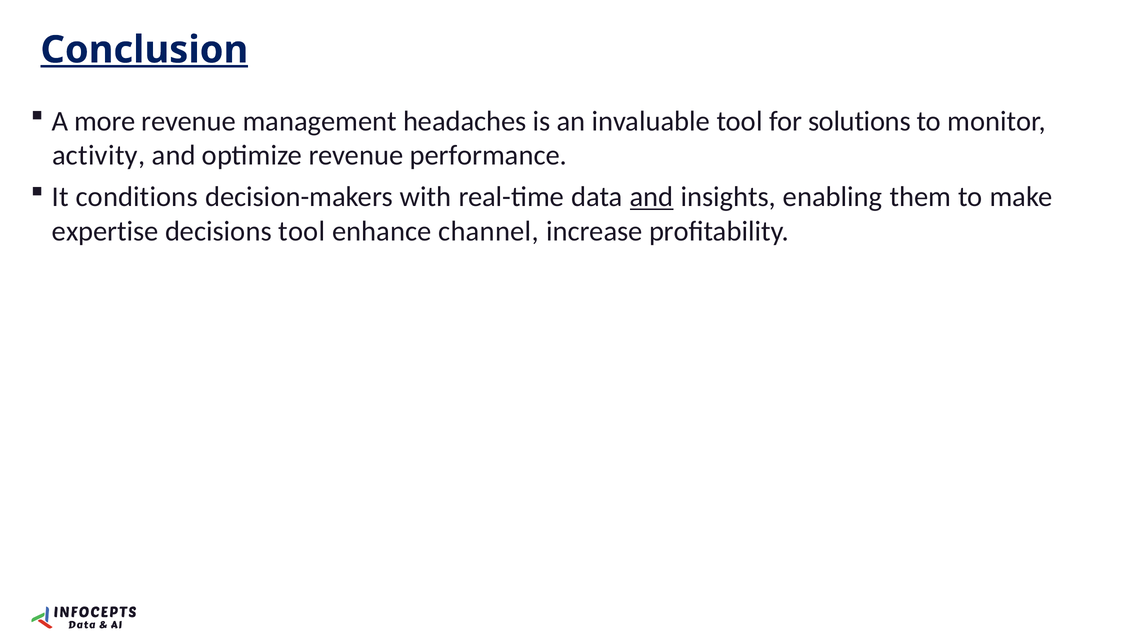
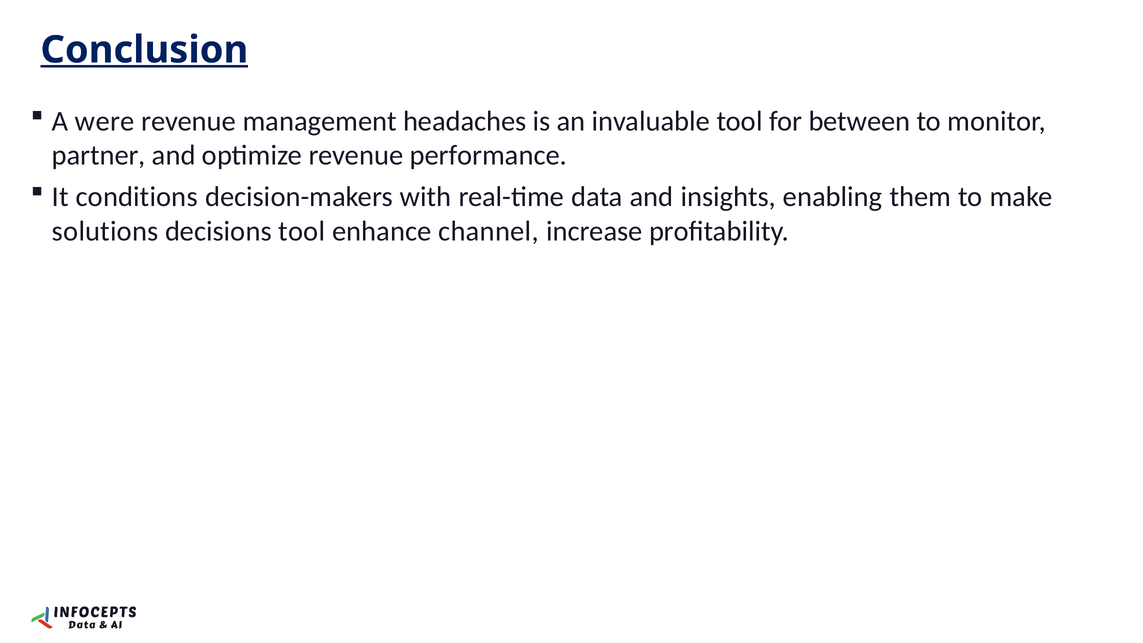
more: more -> were (105, 121)
solutions: solutions -> between (859, 121)
activity: activity -> partner (99, 155)
and underline: present -> none (652, 197)
expertise: expertise -> solutions (105, 231)
